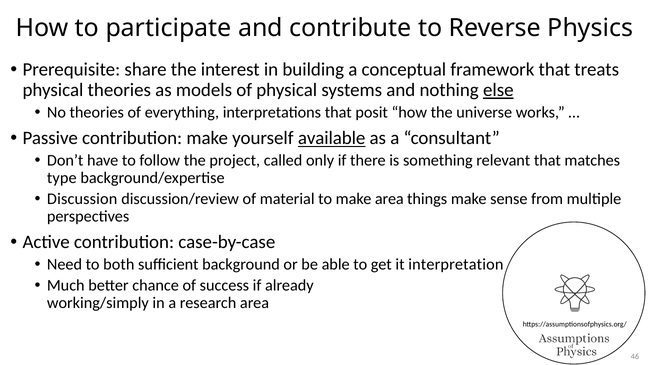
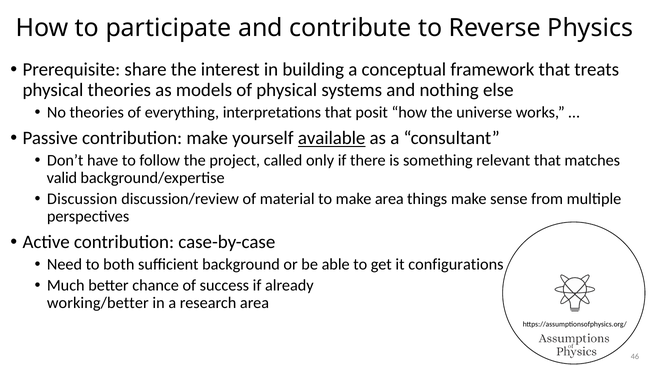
else underline: present -> none (498, 90)
type: type -> valid (62, 178)
interpretation: interpretation -> configurations (456, 265)
working/simply: working/simply -> working/better (98, 303)
